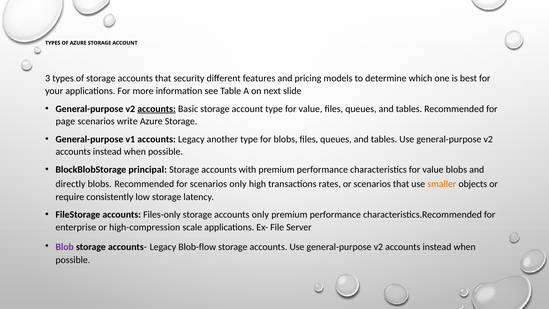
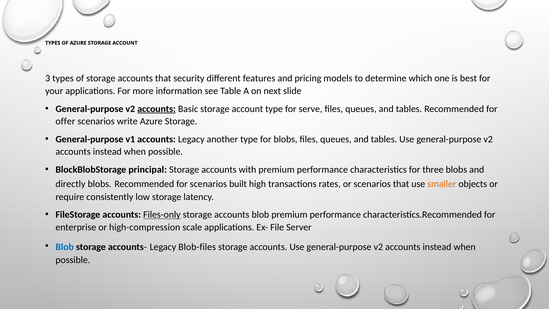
type for value: value -> serve (310, 109)
page: page -> offer (65, 121)
characteristics for value: value -> three (433, 169)
scenarios only: only -> built (238, 184)
Files-only underline: none -> present (162, 215)
accounts only: only -> blob (260, 215)
Blob colour: purple -> blue (65, 247)
Blob-flow: Blob-flow -> Blob-files (197, 247)
